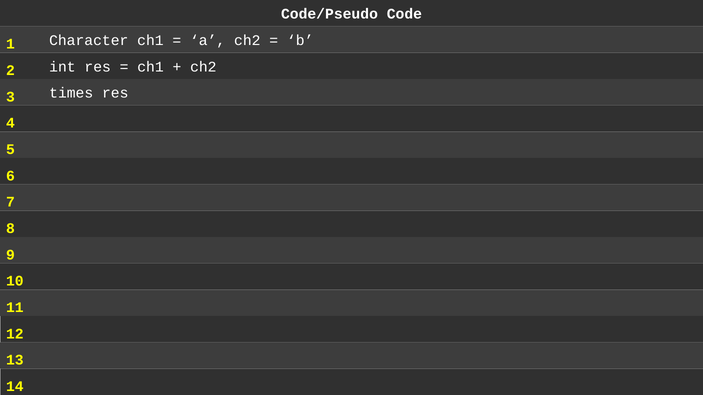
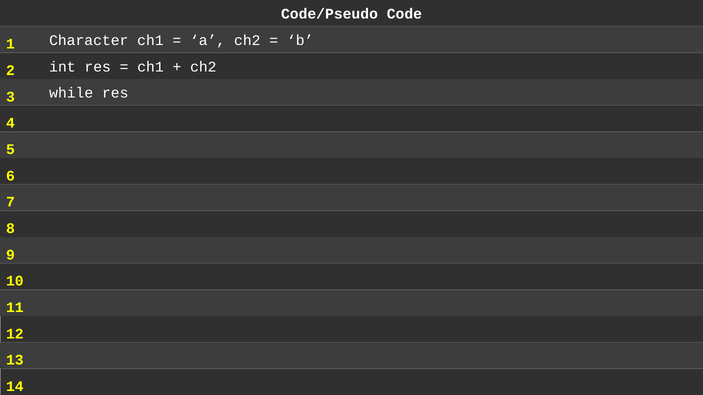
times: times -> while (71, 93)
